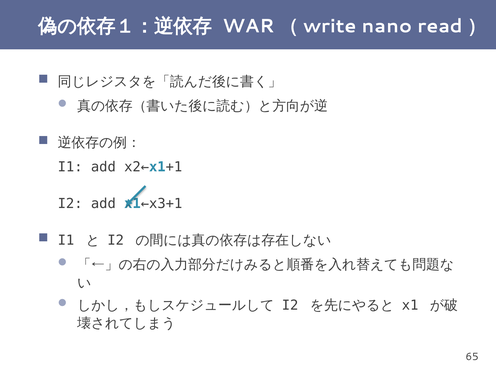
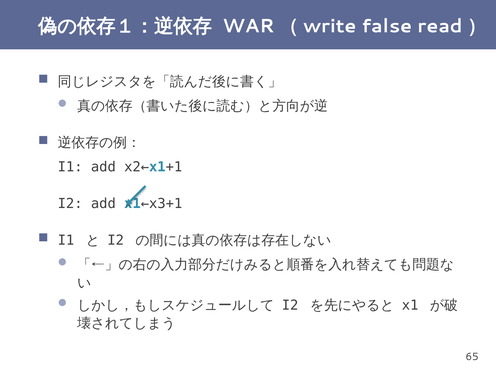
nano: nano -> false (387, 26)
